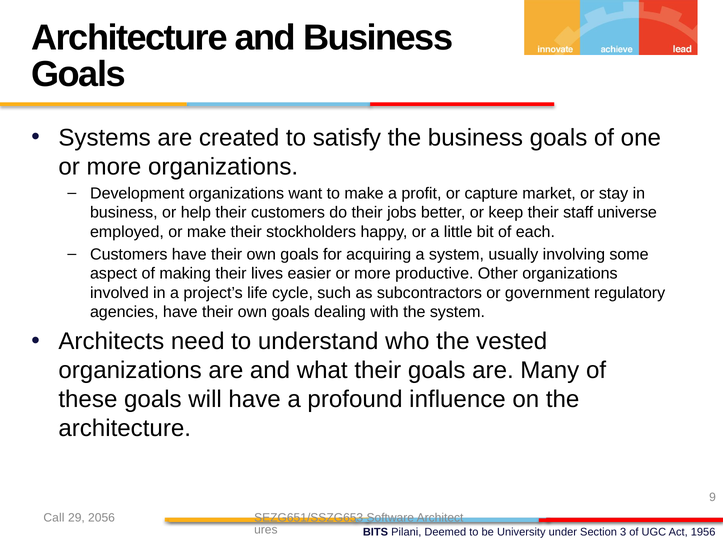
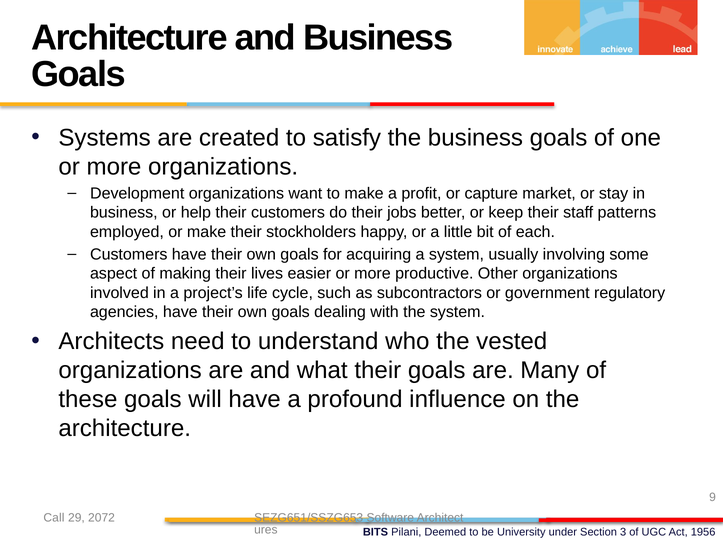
universe: universe -> patterns (627, 213)
2056: 2056 -> 2072 (102, 518)
